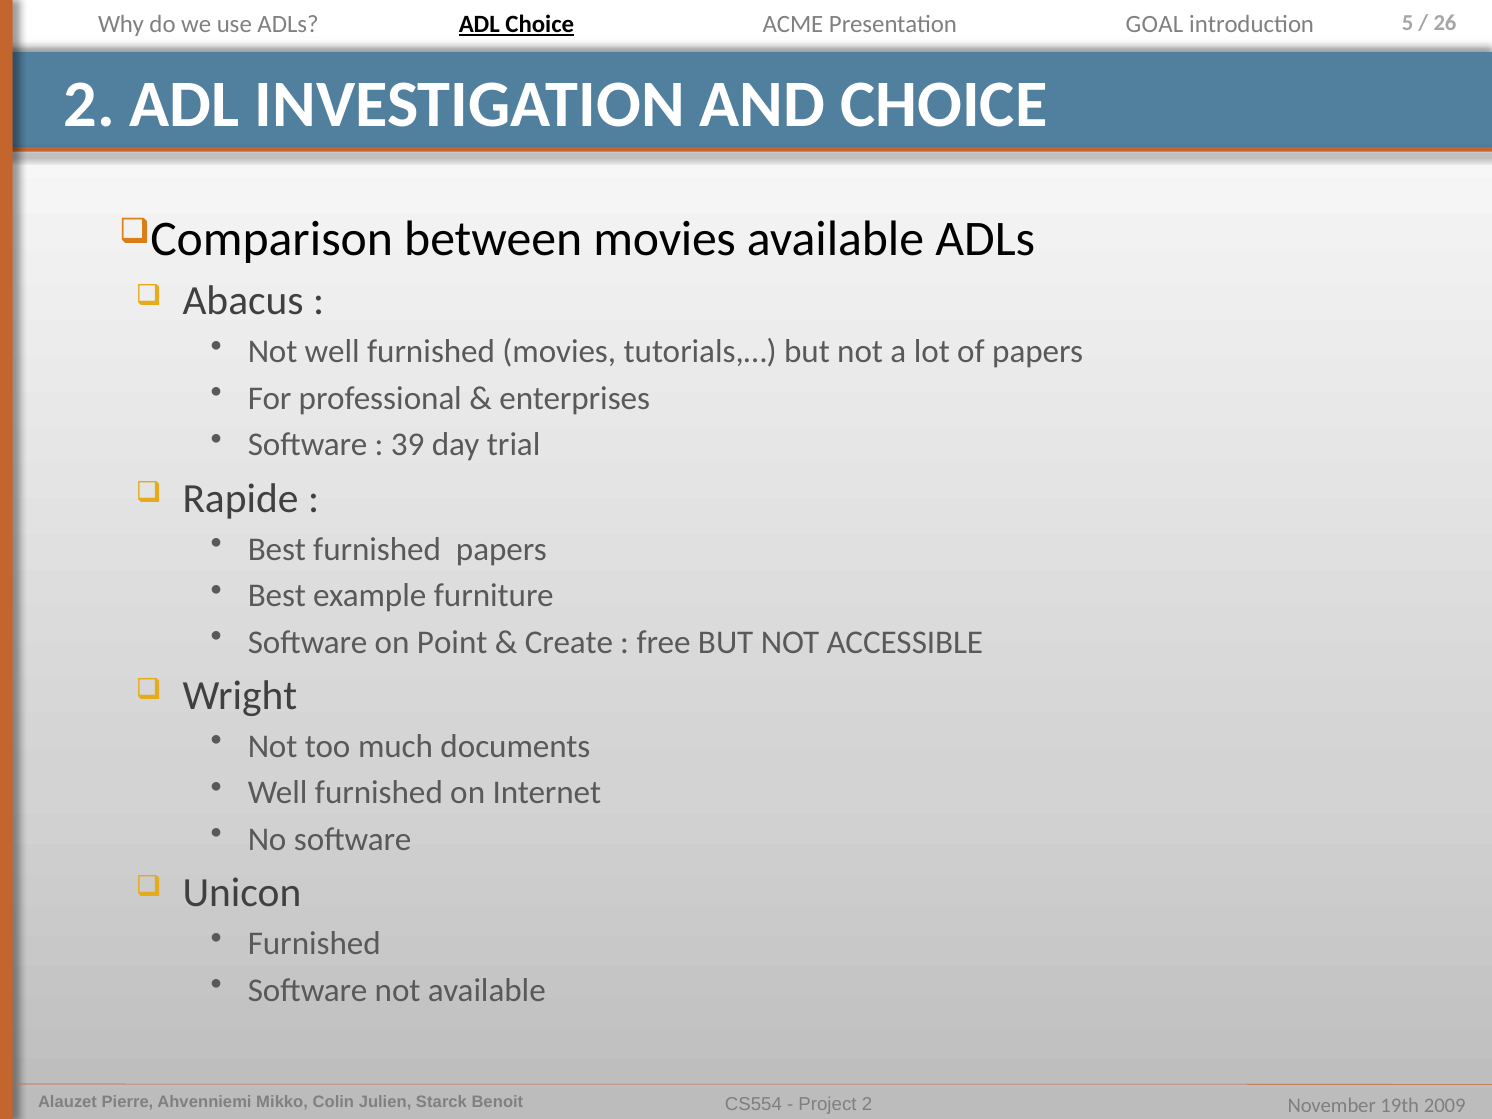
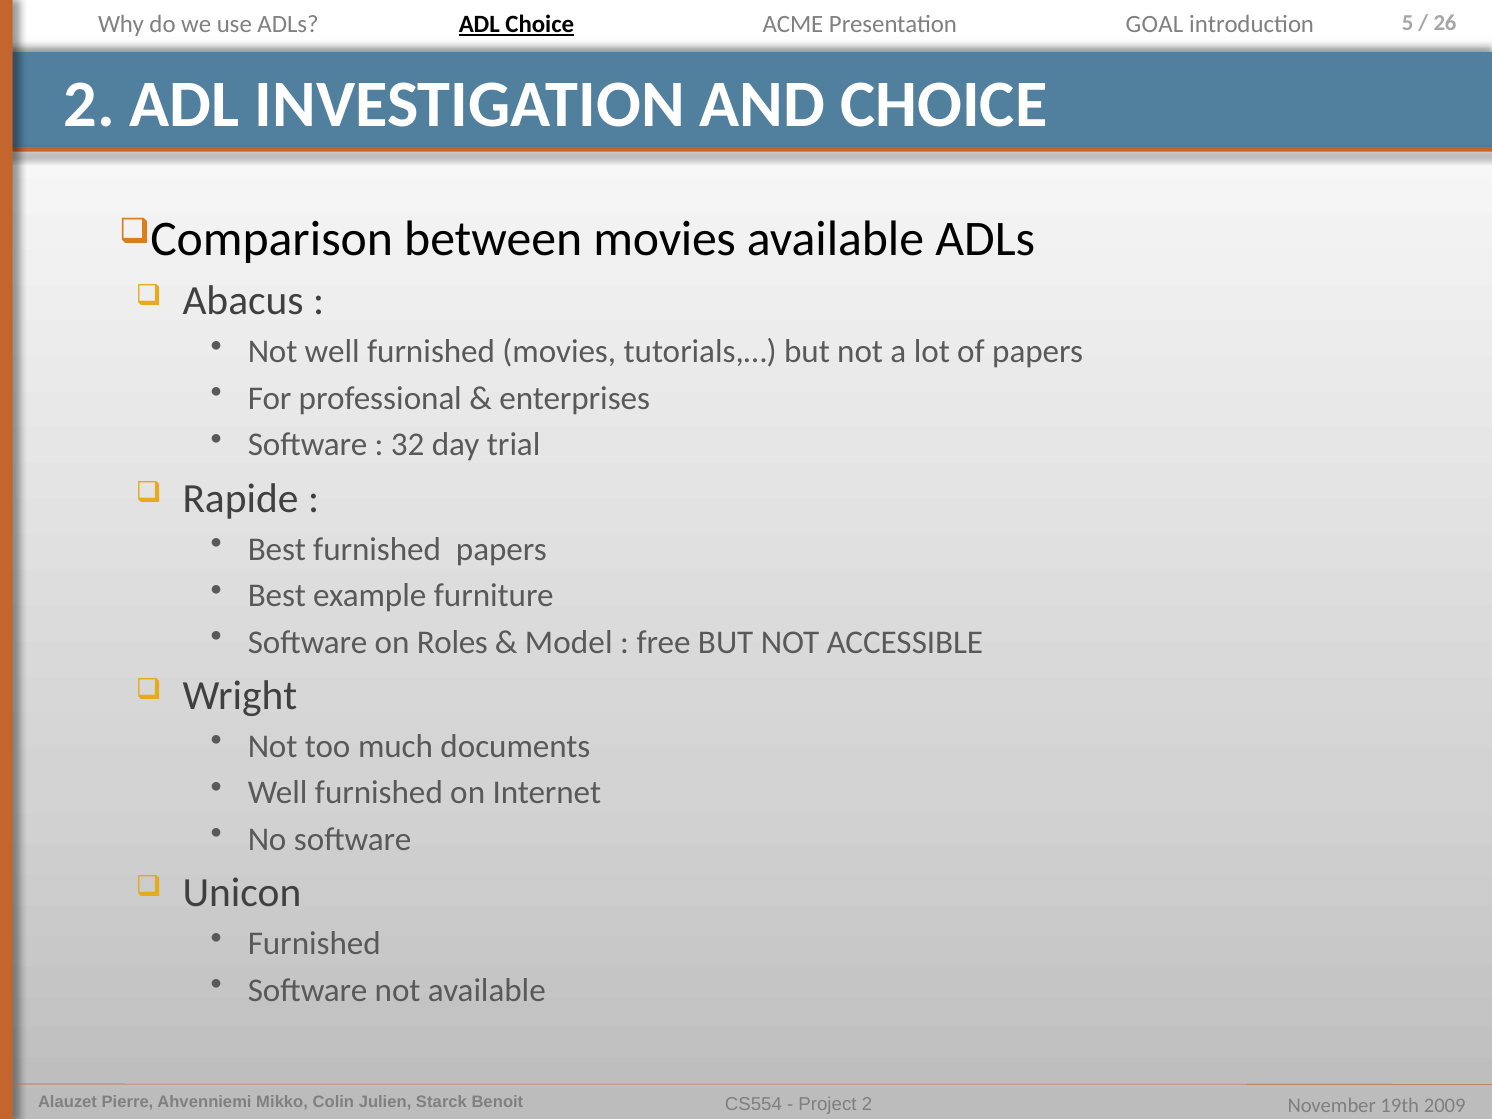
39: 39 -> 32 (408, 445)
Point: Point -> Roles (452, 642)
Create: Create -> Model (569, 642)
